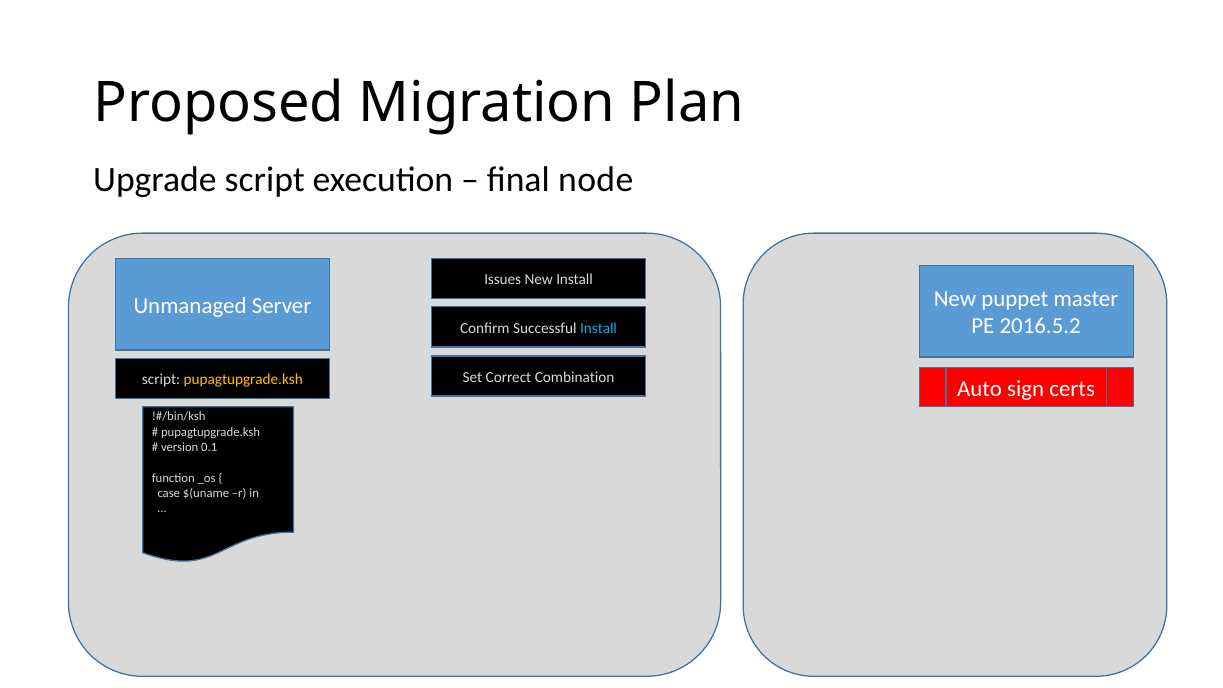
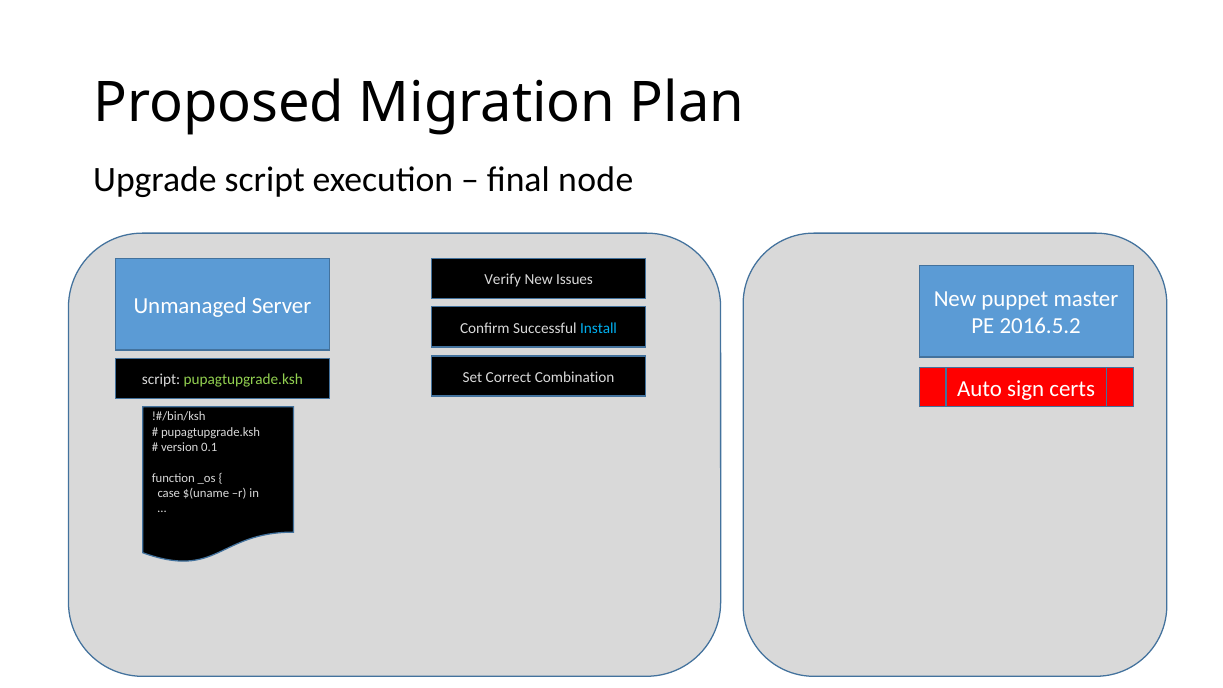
Issues: Issues -> Verify (503, 280)
New Install: Install -> Issues (575, 280)
pupagtupgrade.ksh colour: yellow -> light green (243, 379)
